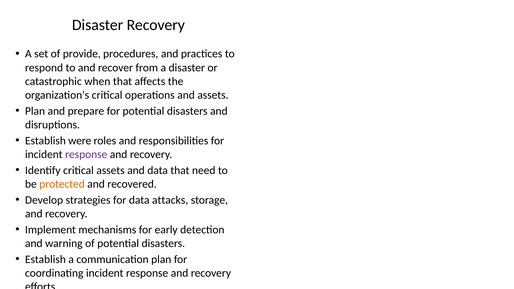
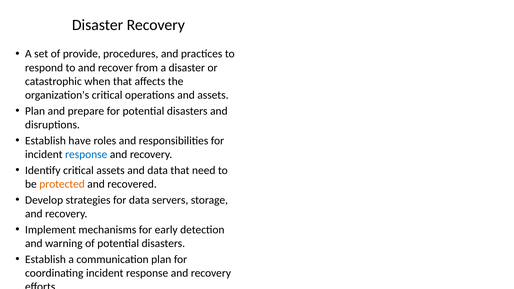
were: were -> have (80, 141)
response colour: purple -> blue (86, 154)
attacks: attacks -> servers (170, 200)
